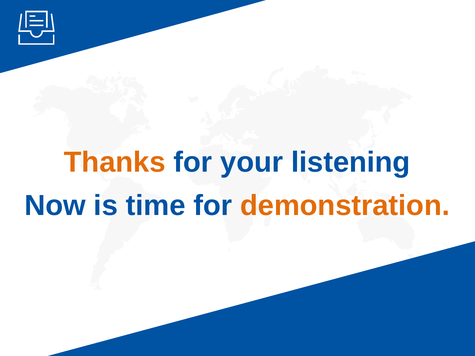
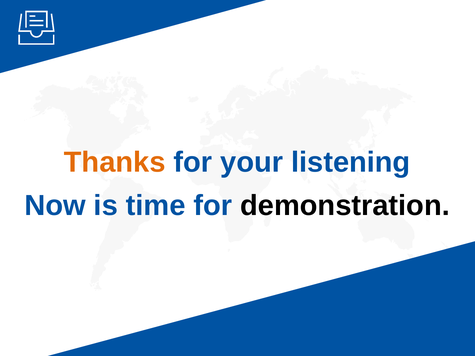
demonstration colour: orange -> black (345, 206)
